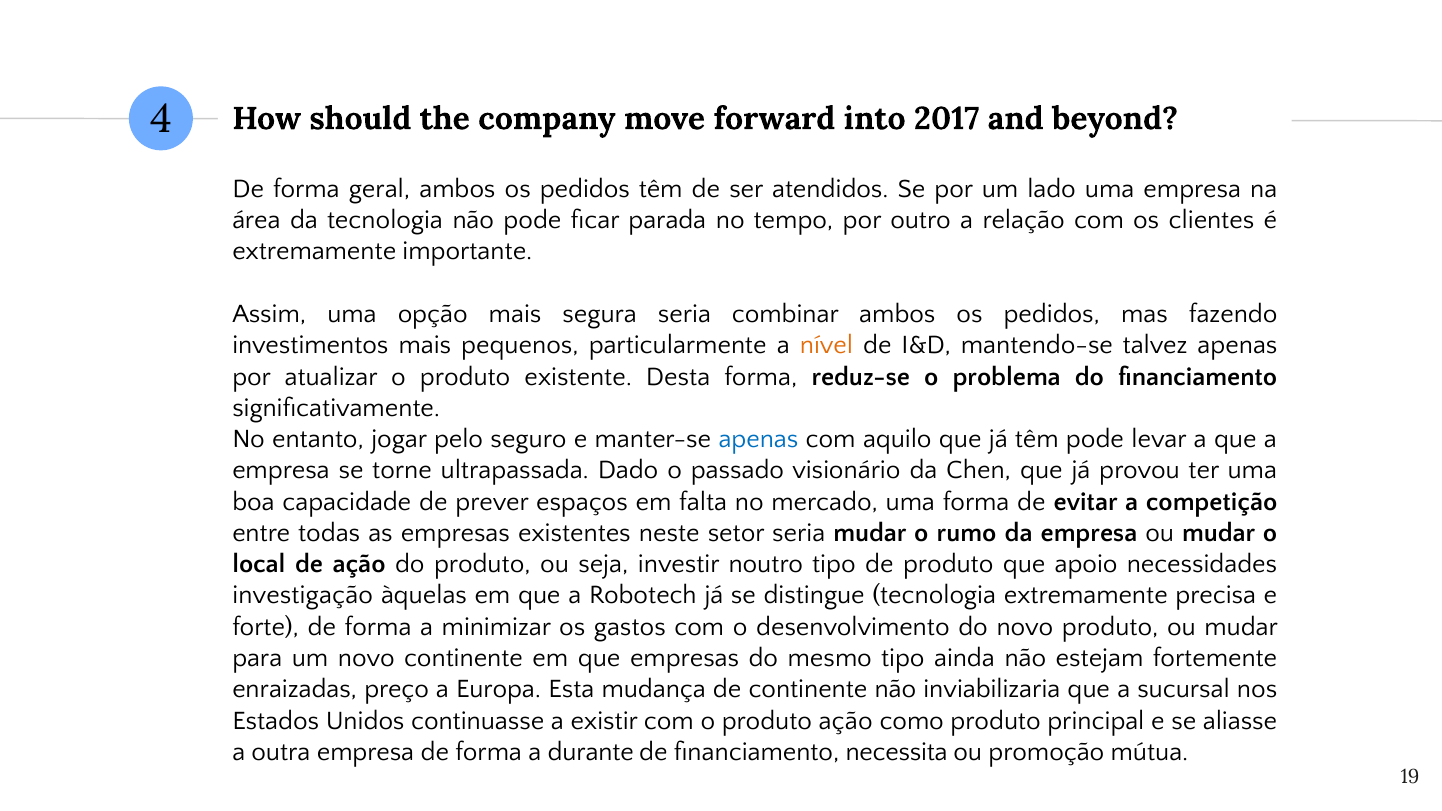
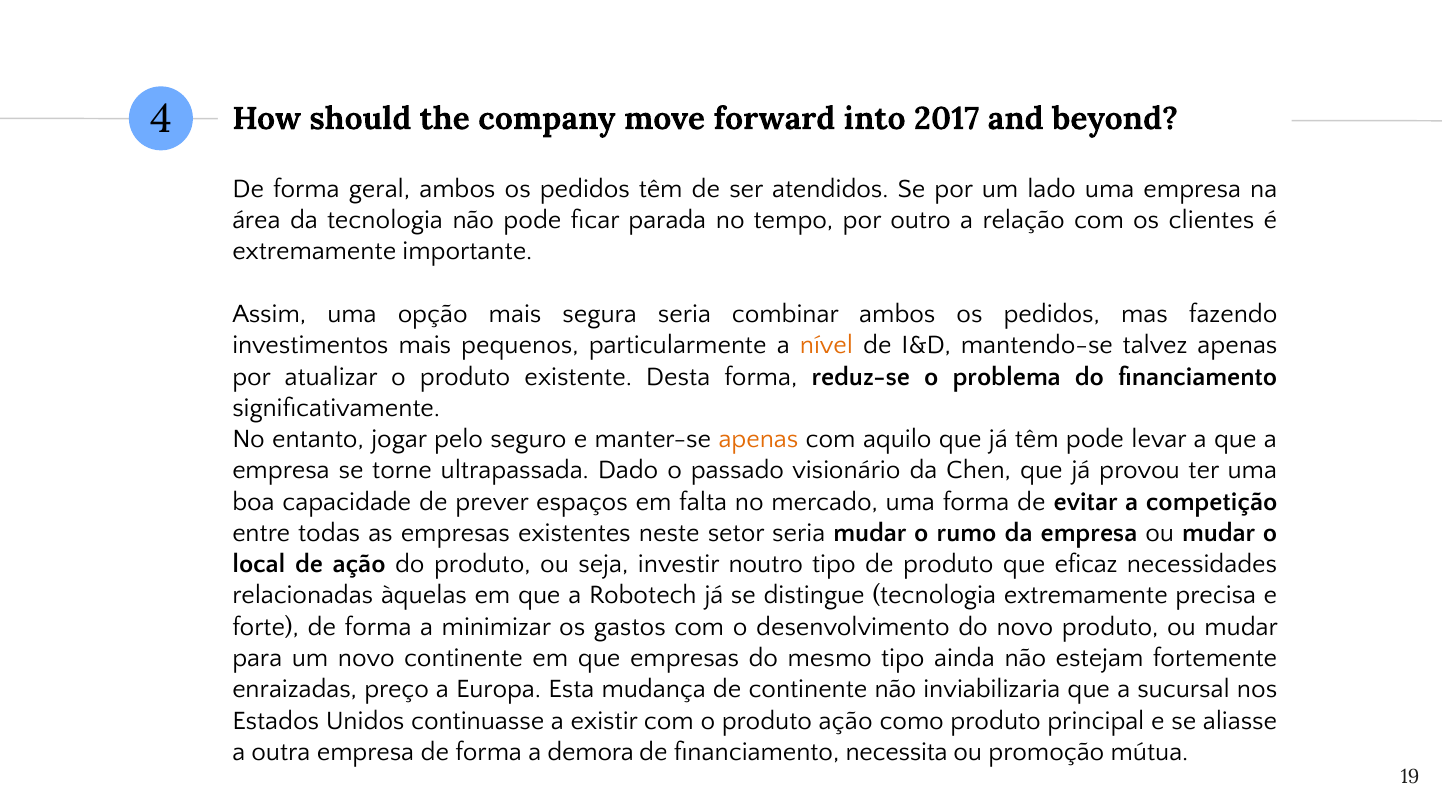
apenas colour: blue -> orange (758, 439)
apoio: apoio -> eficaz (1086, 564)
investigação: investigação -> relacionadas (303, 596)
durante: durante -> demora (591, 752)
